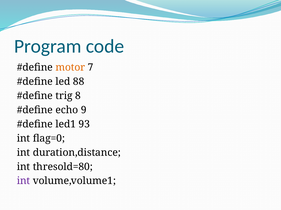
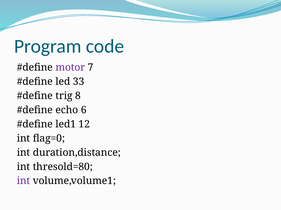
motor colour: orange -> purple (70, 68)
88: 88 -> 33 (79, 82)
9: 9 -> 6 (84, 110)
93: 93 -> 12 (84, 125)
